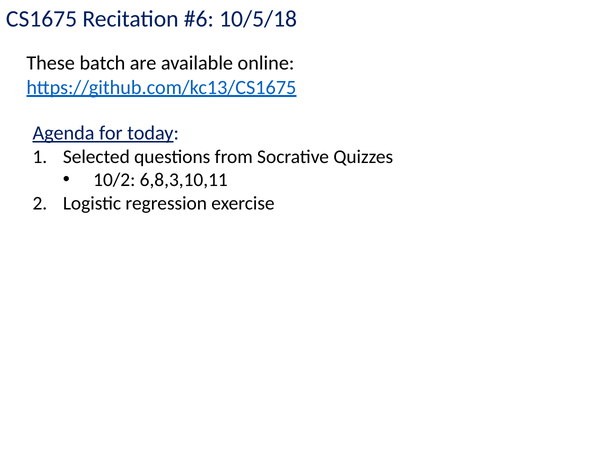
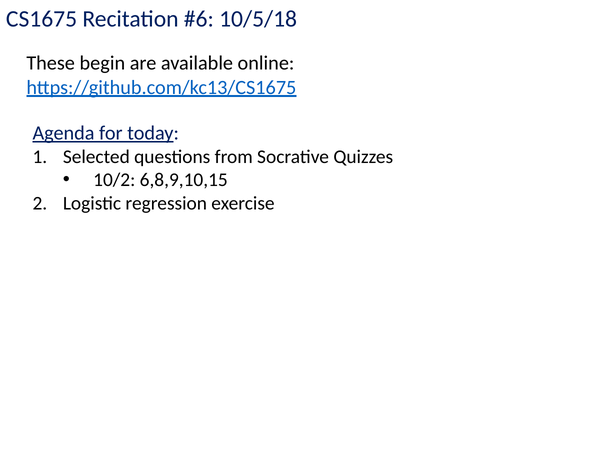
batch: batch -> begin (102, 63)
6,8,3,10,11: 6,8,3,10,11 -> 6,8,9,10,15 (184, 180)
